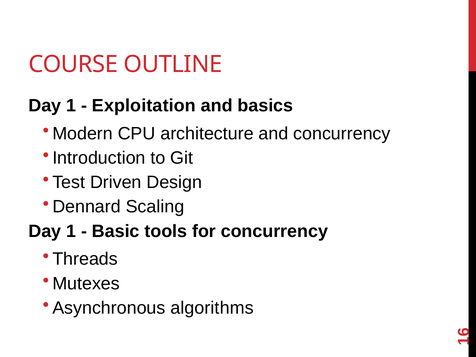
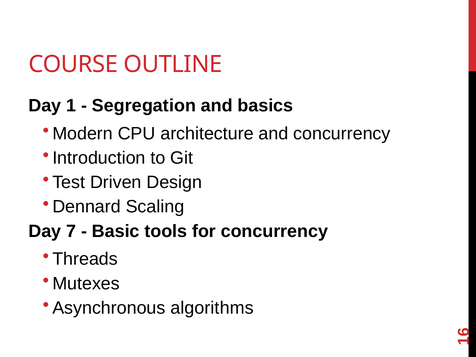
Exploitation: Exploitation -> Segregation (144, 106)
1: 1 -> 7 (71, 231)
